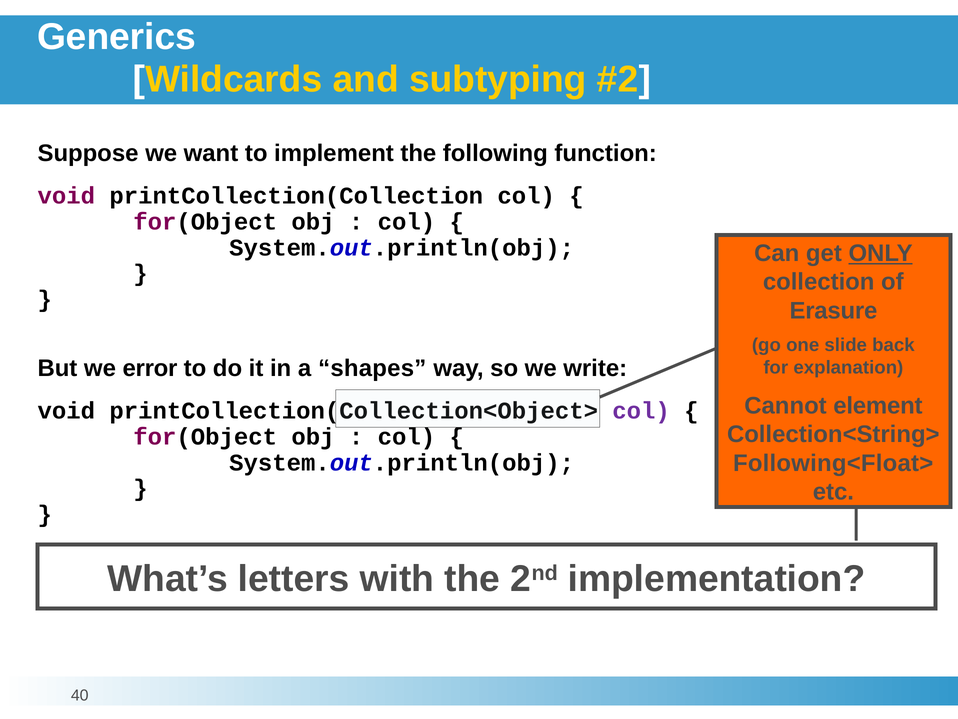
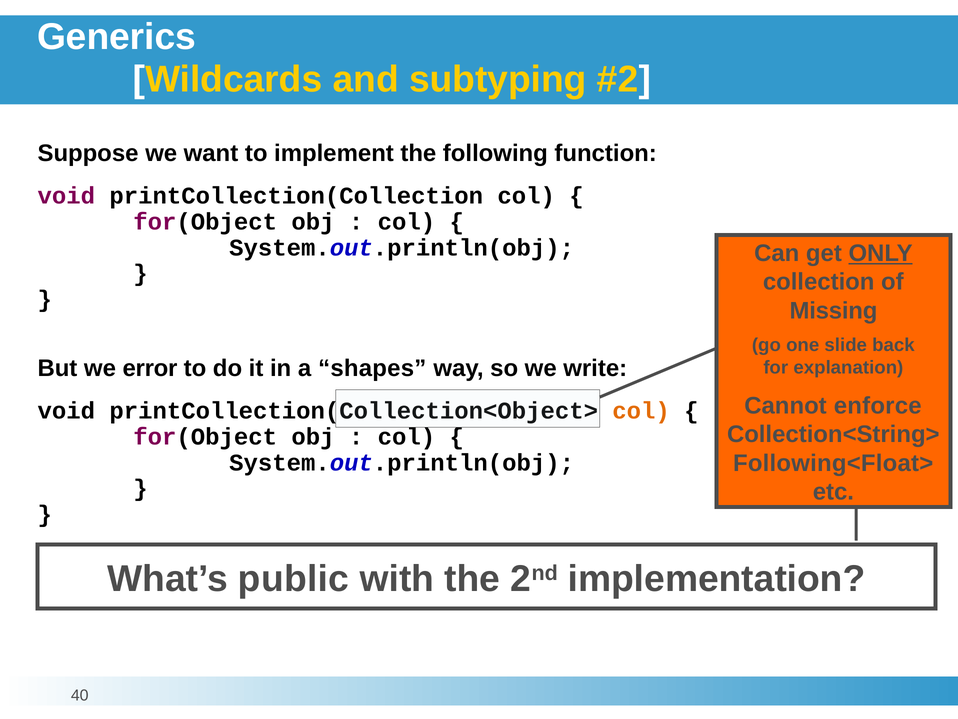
Erasure: Erasure -> Missing (833, 311)
element: element -> enforce (878, 405)
col colour: purple -> orange (641, 411)
letters: letters -> public (294, 579)
